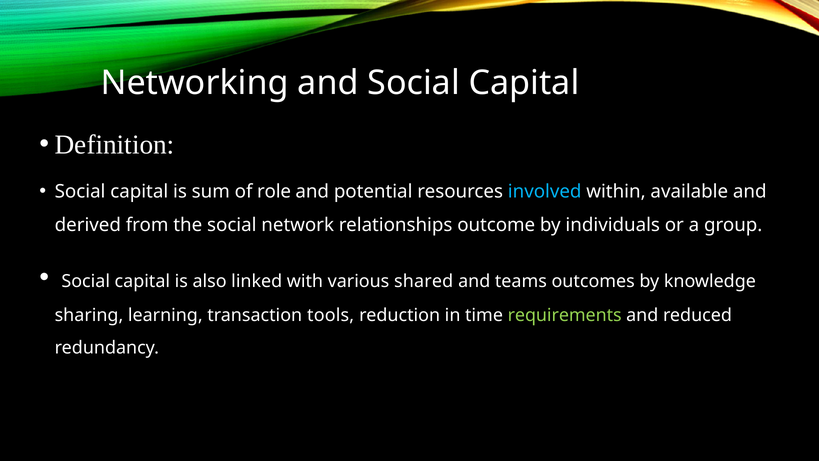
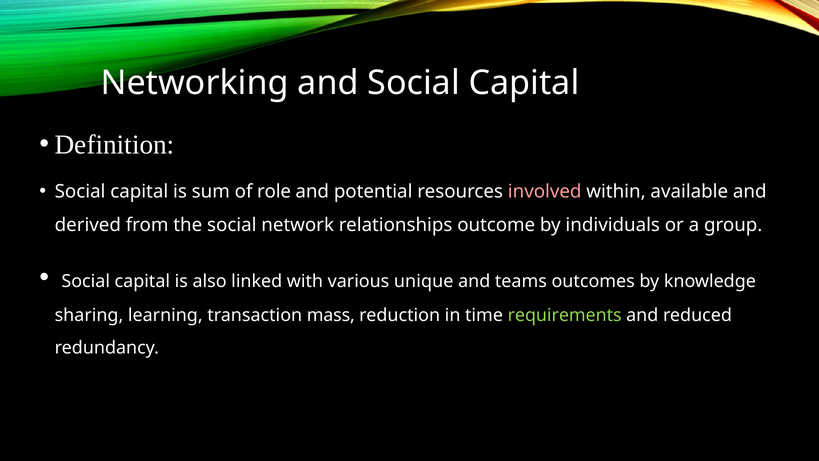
involved colour: light blue -> pink (545, 191)
shared: shared -> unique (424, 281)
tools: tools -> mass (331, 315)
